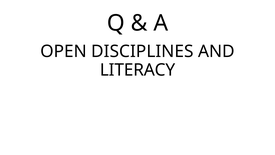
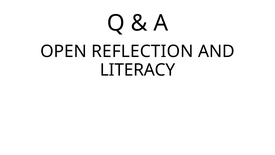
DISCIPLINES: DISCIPLINES -> REFLECTION (142, 51)
